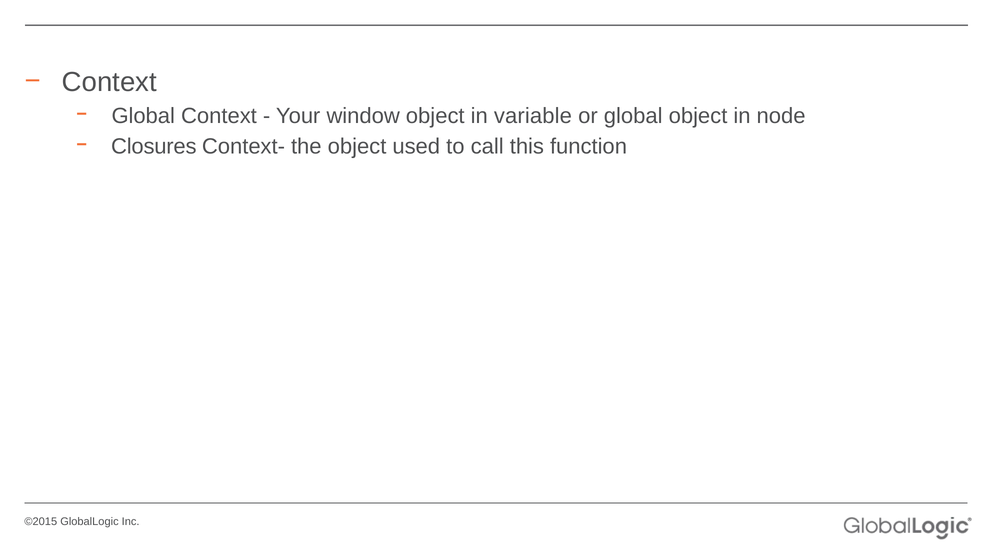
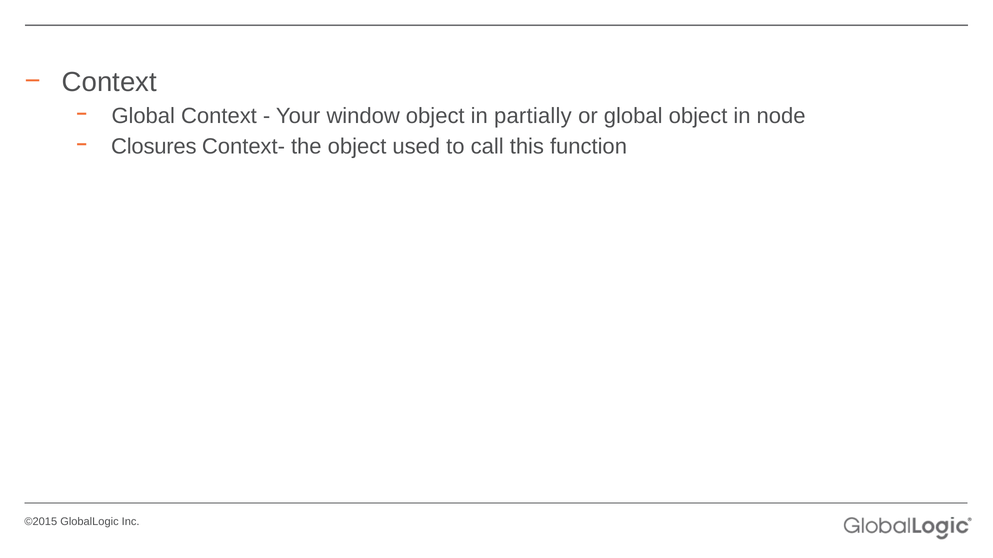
variable: variable -> partially (533, 116)
